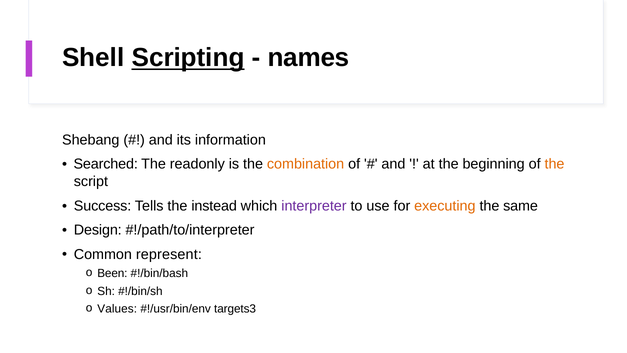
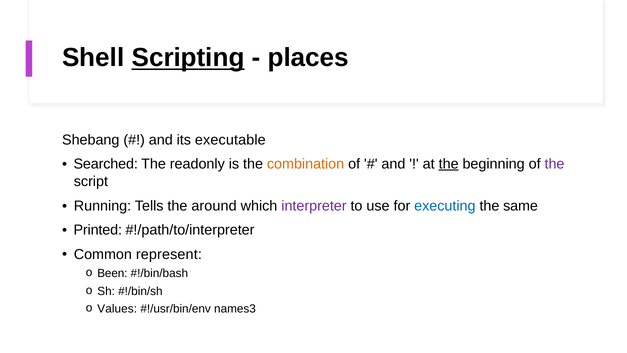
names: names -> places (308, 58)
information: information -> executable (230, 140)
the underline: none -> present (449, 164)
the colour: orange -> purple (555, 164)
Success: Success -> Running (102, 206)
instead: instead -> around (214, 206)
executing colour: orange -> blue (445, 206)
Design: Design -> Printed (98, 230)
targets3: targets3 -> names3 (235, 309)
